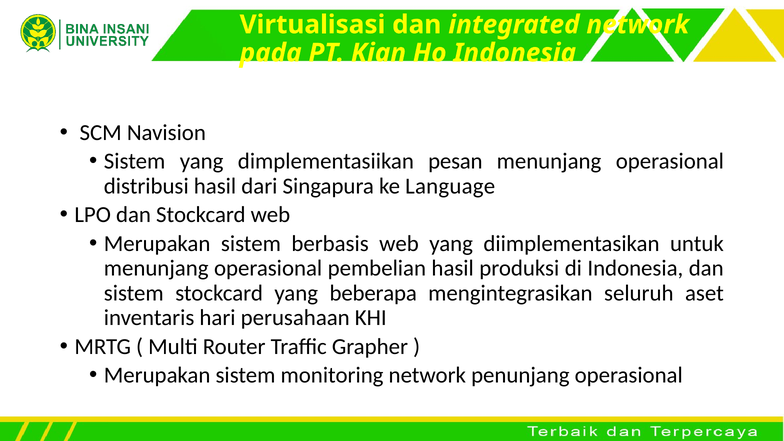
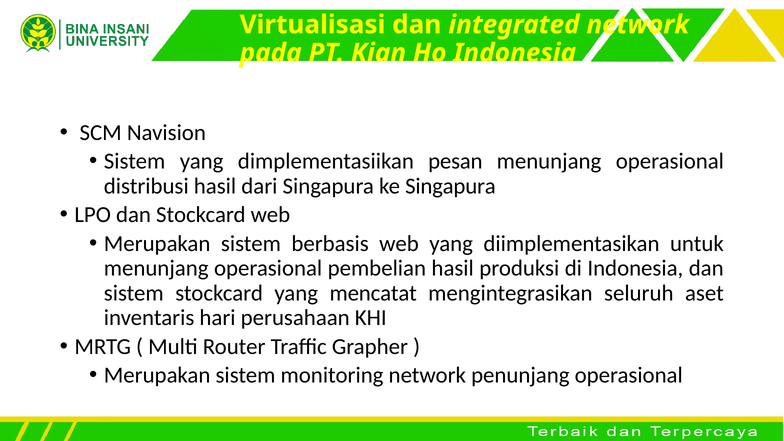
ke Language: Language -> Singapura (450, 186)
beberapa: beberapa -> mencatat (373, 293)
